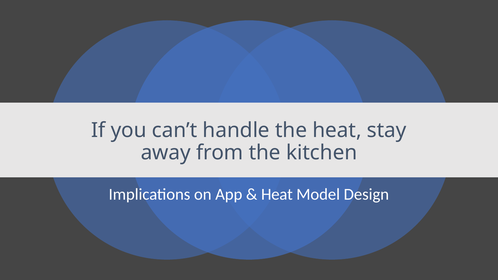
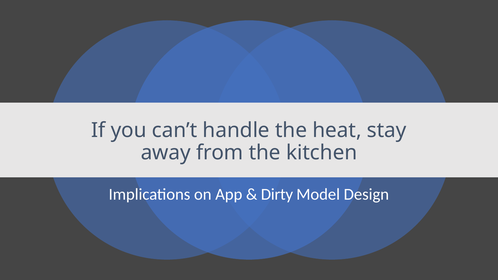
Heat: Heat -> Dirty (277, 194)
